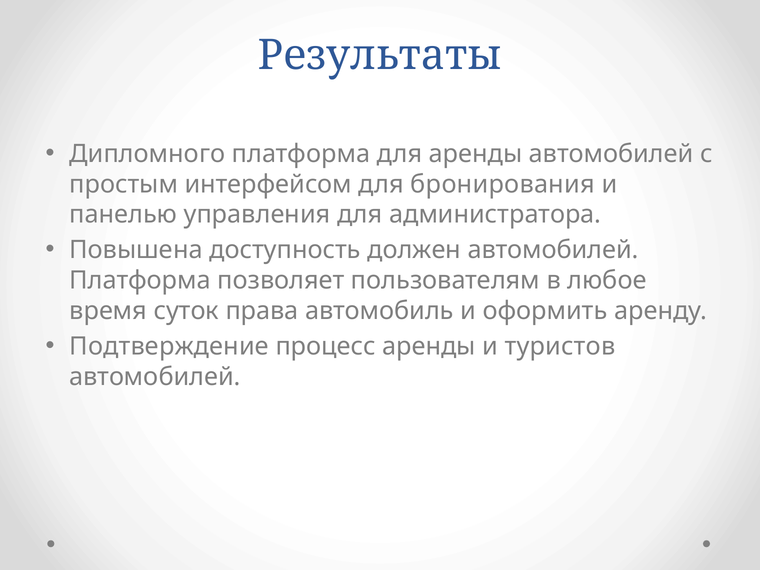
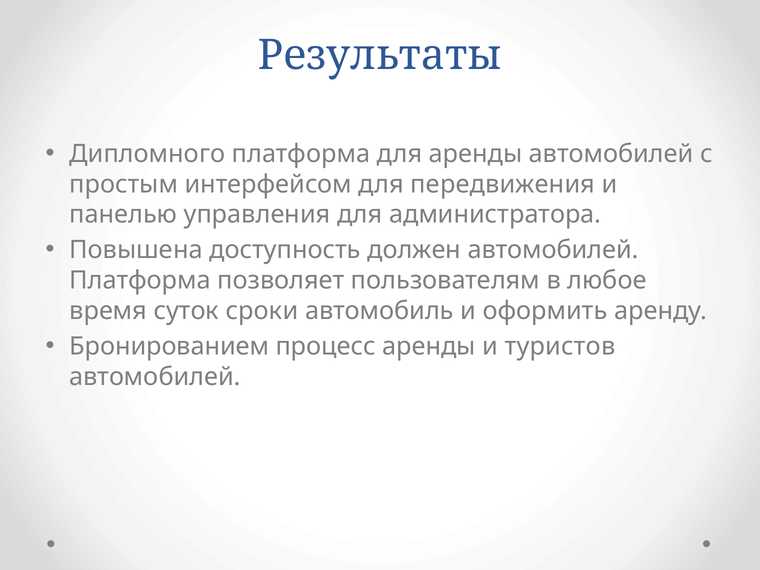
бронирования: бронирования -> передвижения (503, 184)
права: права -> сроки (262, 311)
Подтверждение: Подтверждение -> Бронированием (169, 346)
